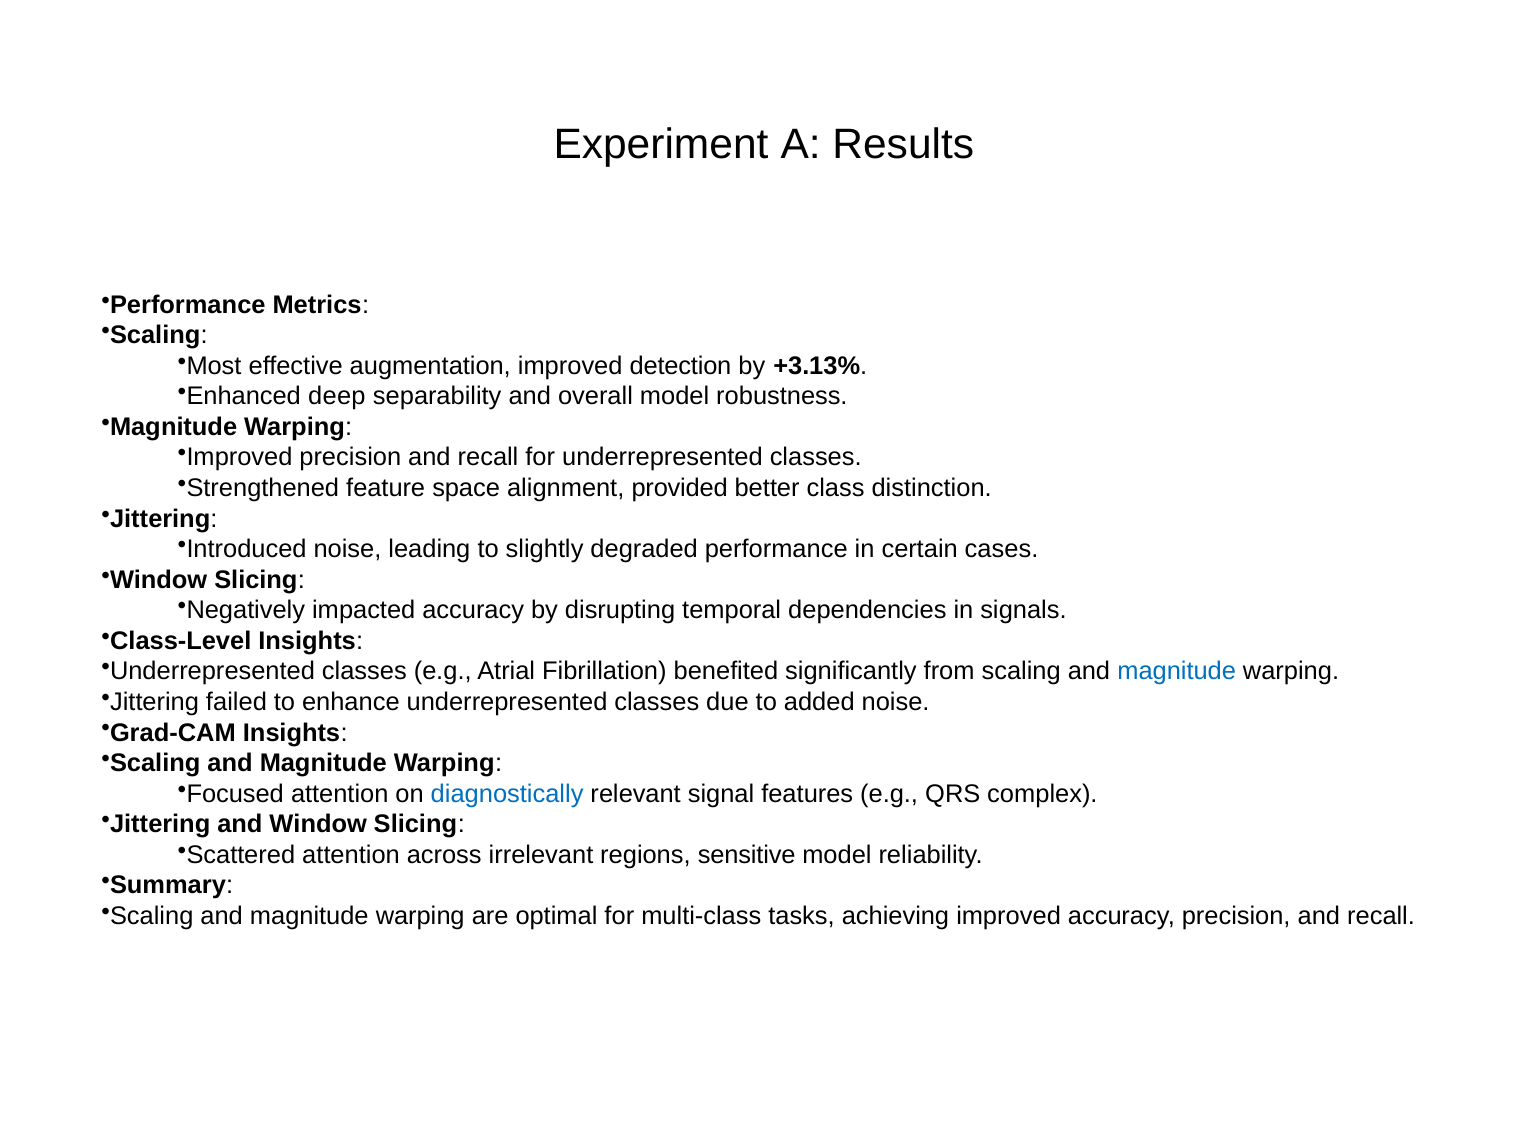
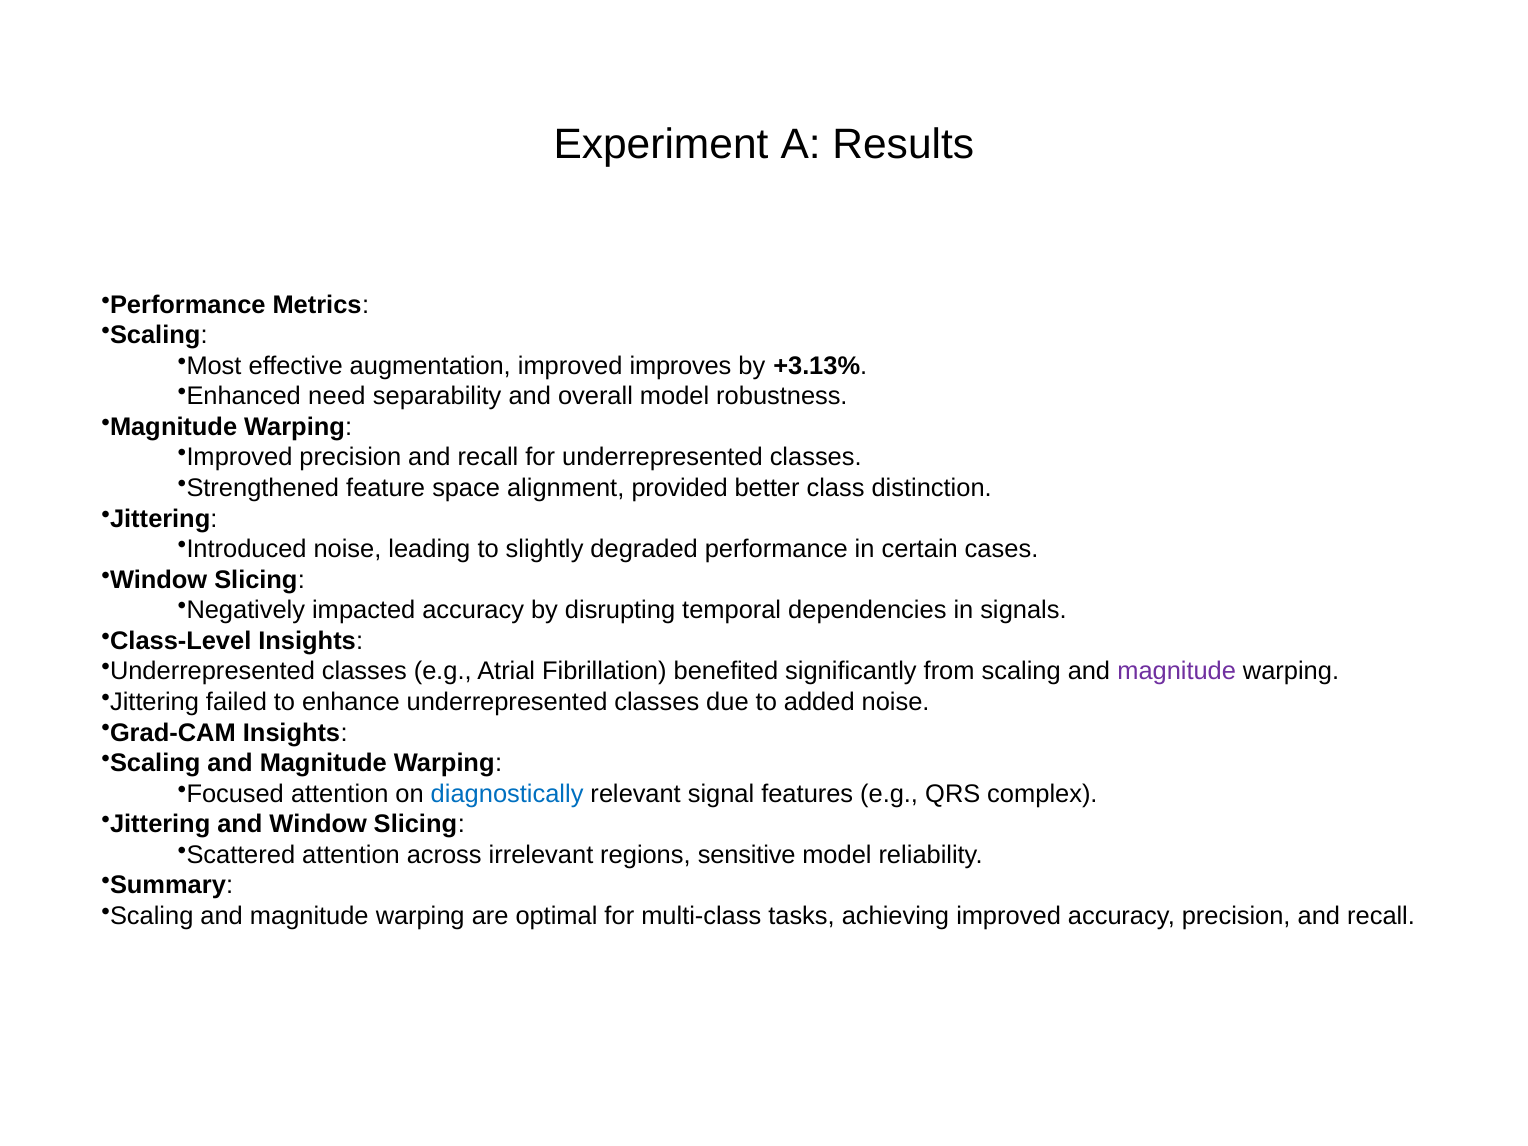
detection: detection -> improves (680, 366)
deep: deep -> need (337, 396)
magnitude colour: blue -> purple (1177, 672)
